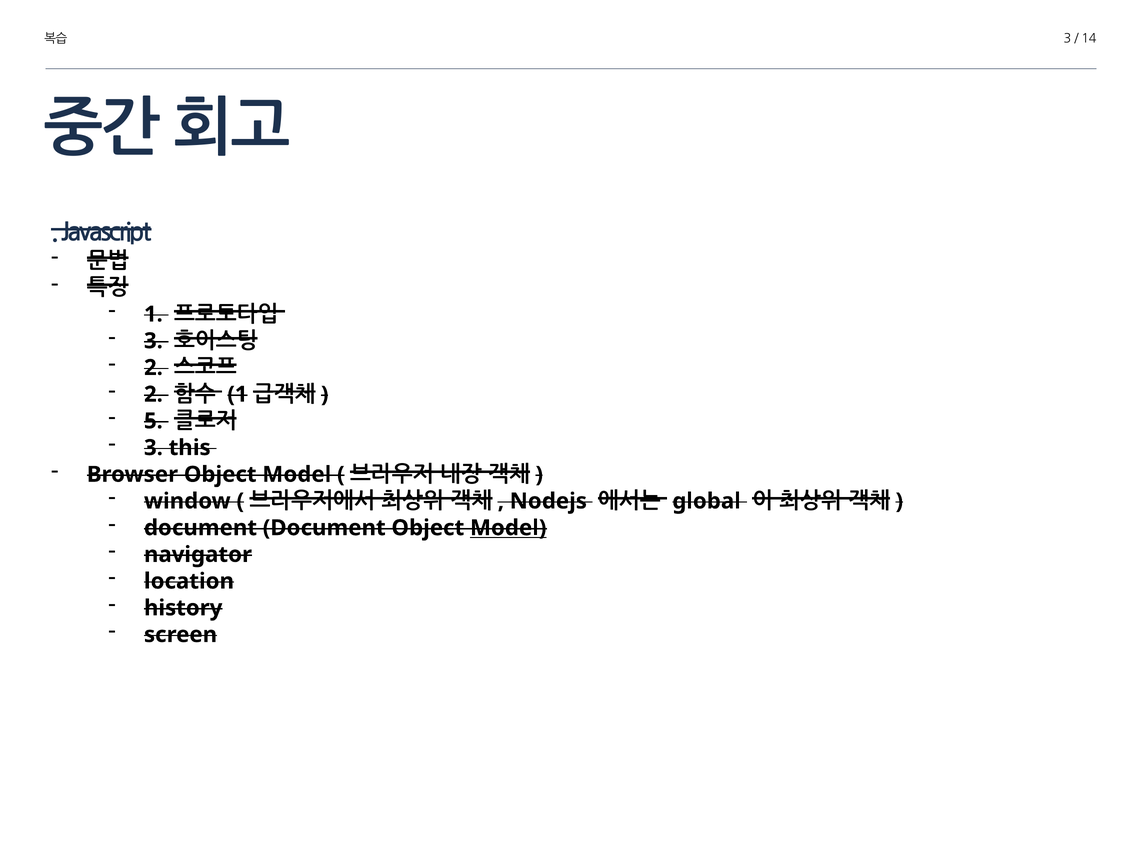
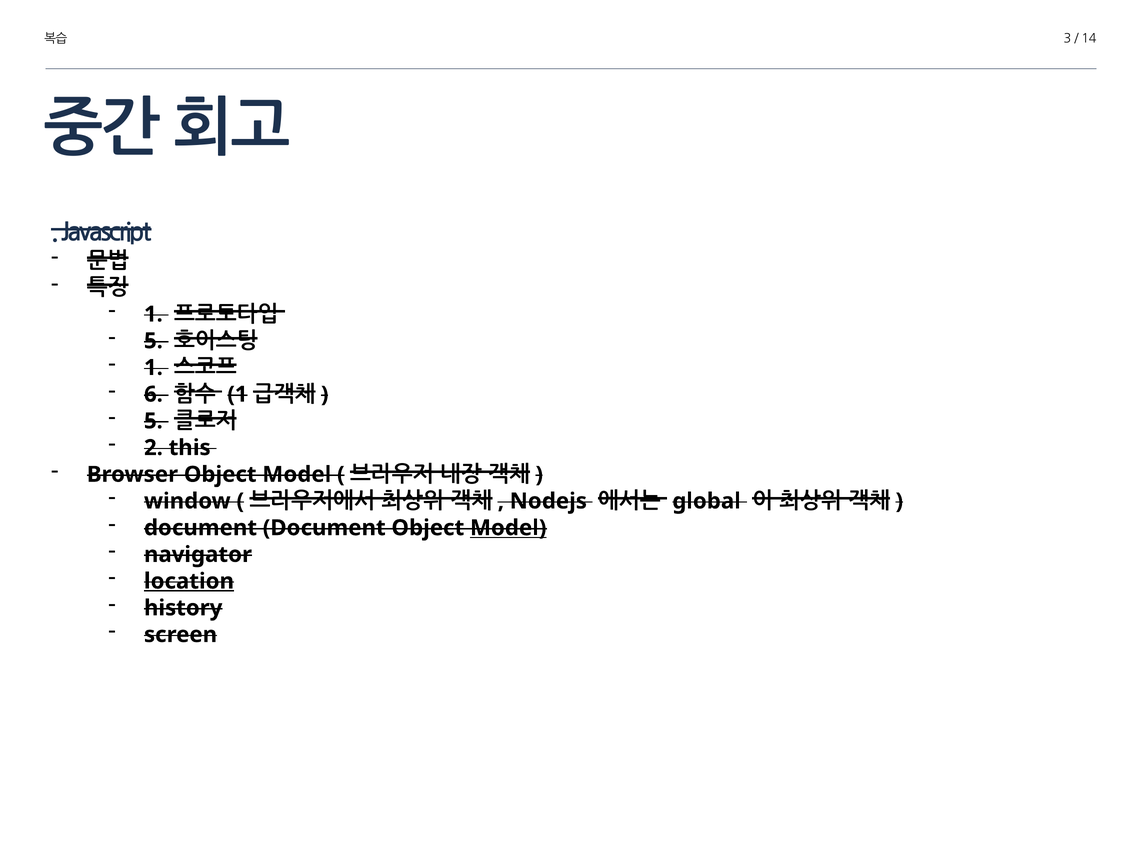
3: 3 -> 5 (153, 341)
2: 2 -> 1 (153, 367)
2: 2 -> 6 (153, 394)
3: 3 -> 2 (153, 447)
location underline: none -> present (189, 581)
